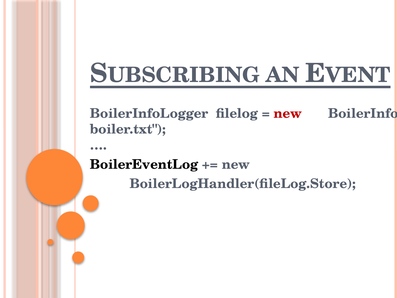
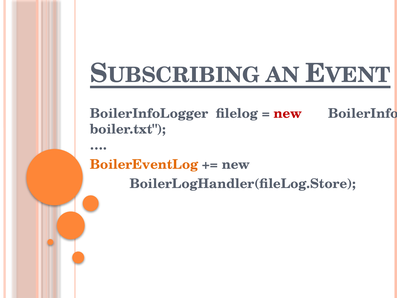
BoilerEventLog colour: black -> orange (144, 164)
